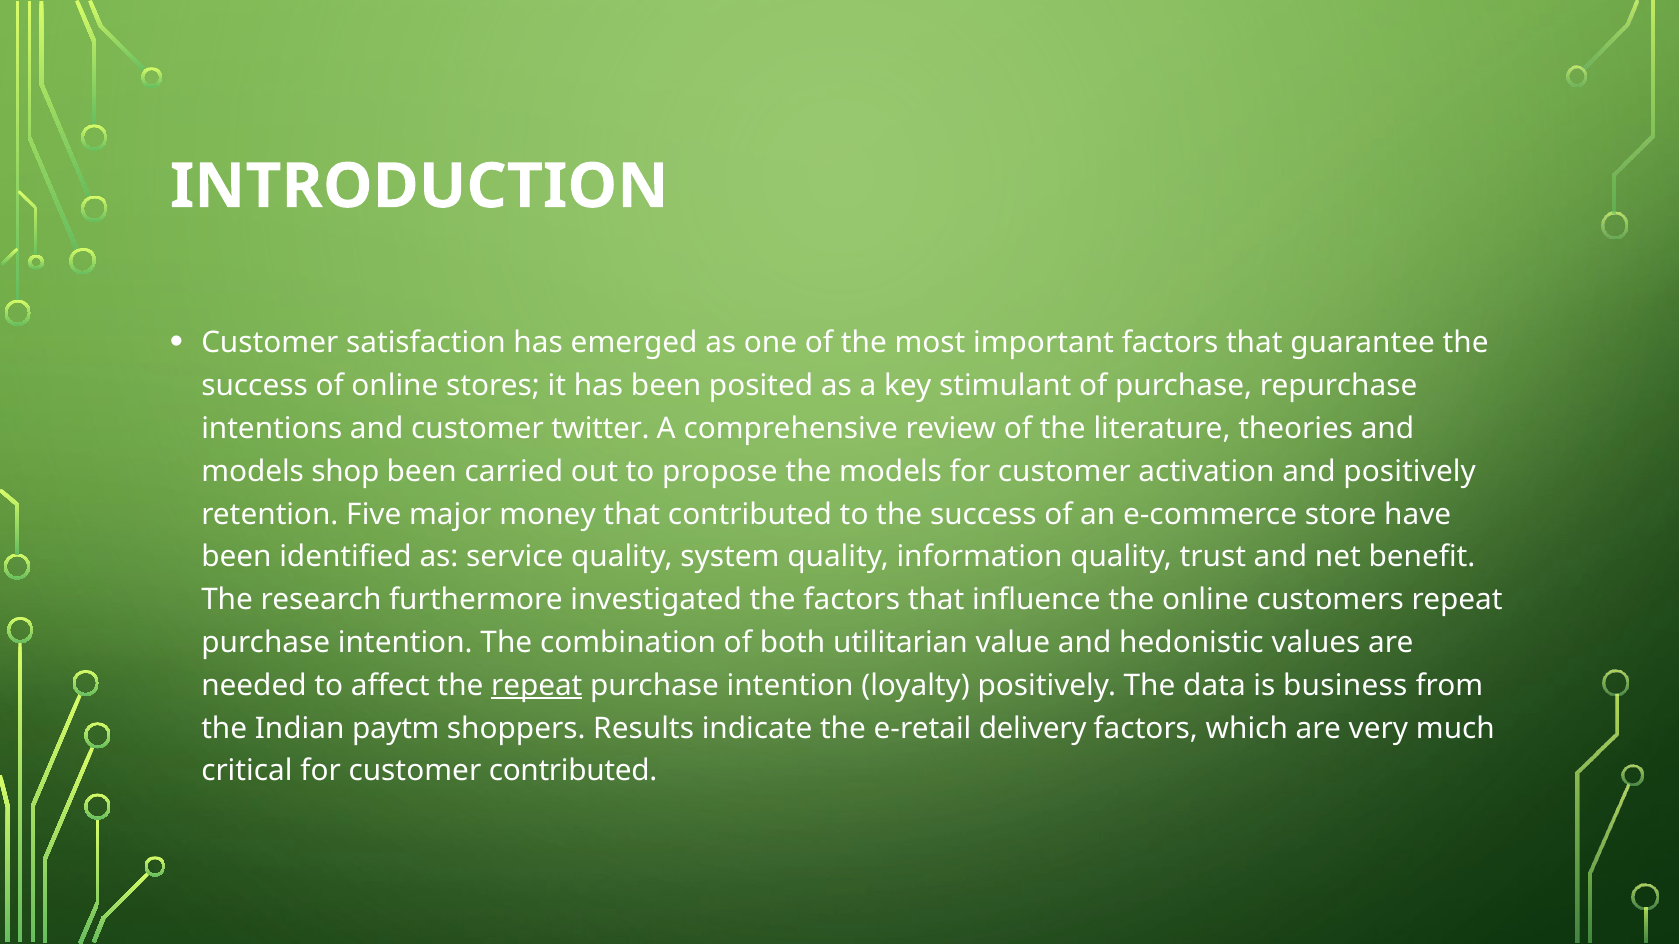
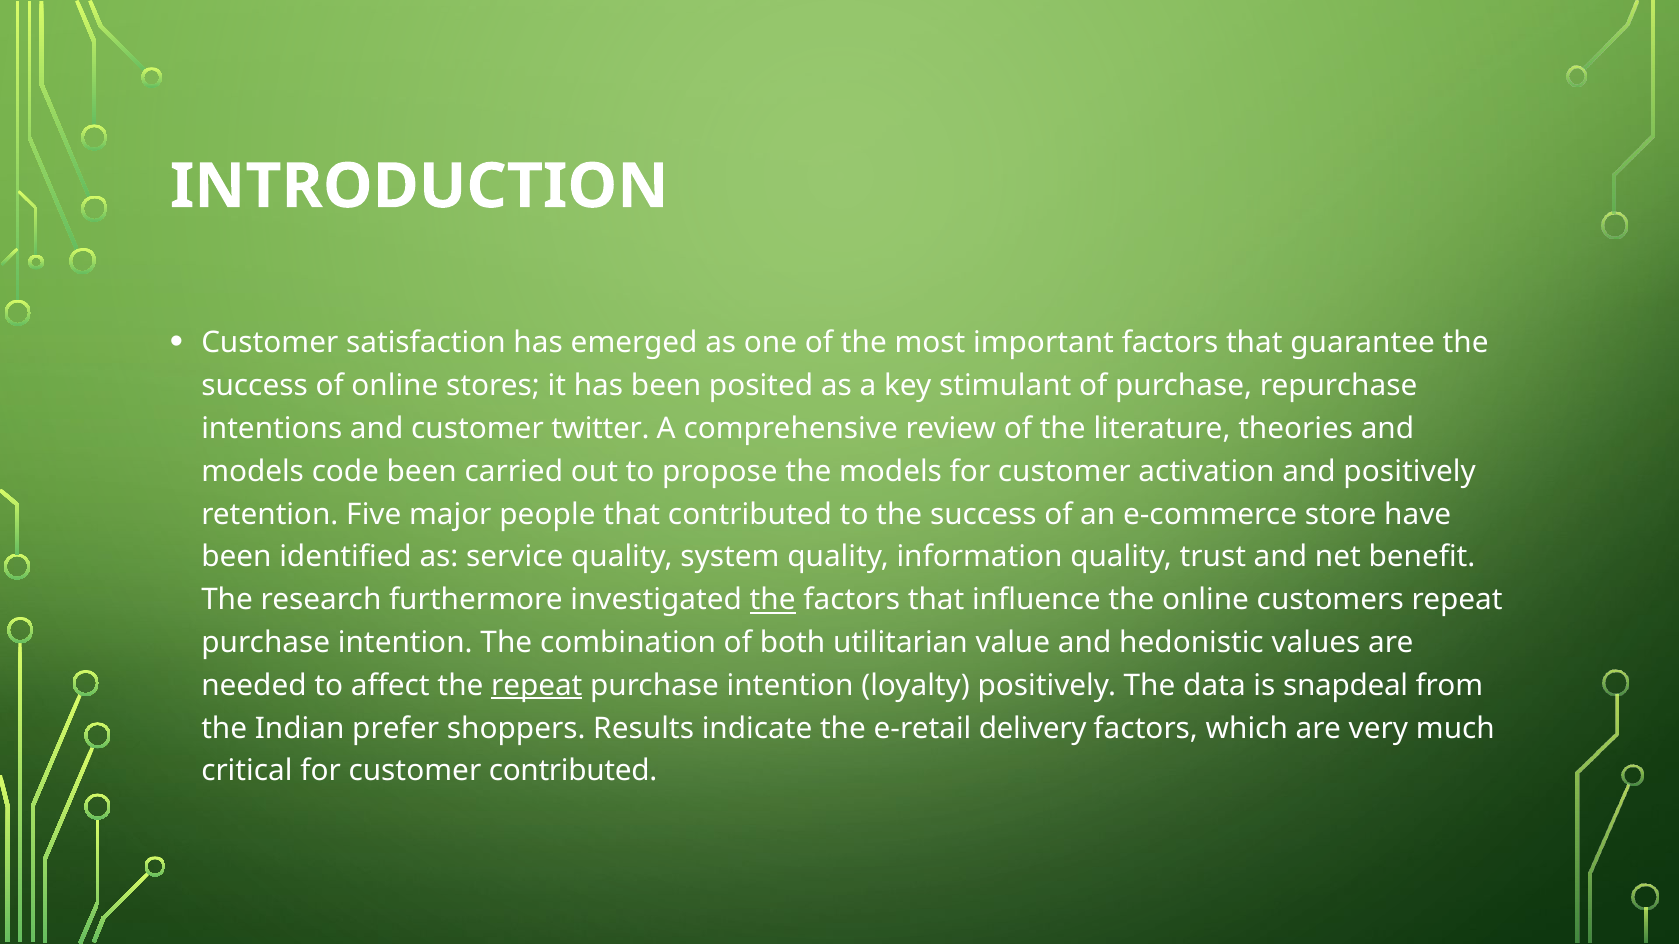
shop: shop -> code (345, 472)
money: money -> people (548, 515)
the underline: none -> present (773, 600)
business: business -> snapdeal (1346, 686)
paytm: paytm -> prefer (396, 729)
